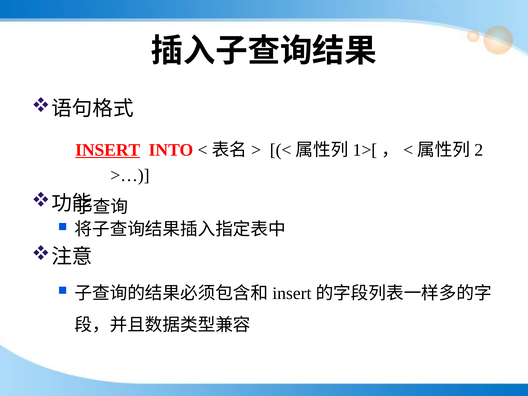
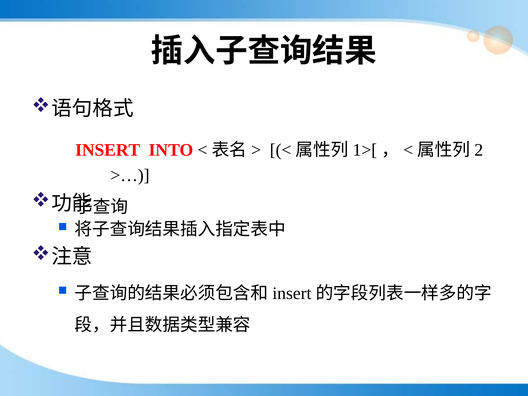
INSERT underline: present -> none (108, 150)
